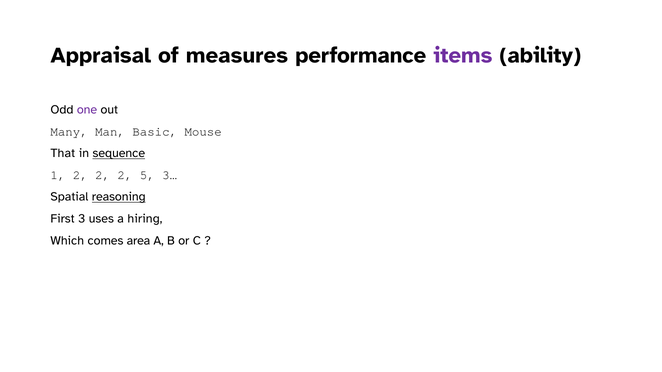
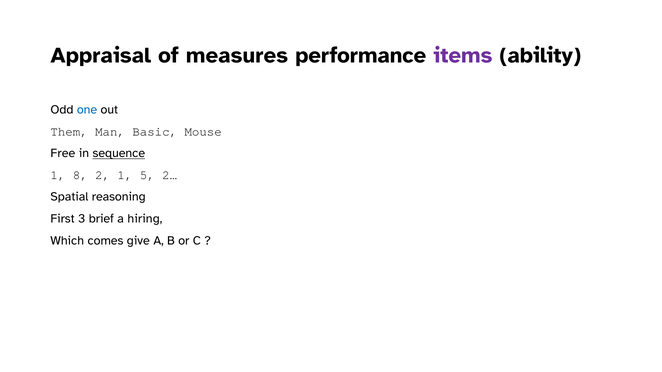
one colour: purple -> blue (87, 110)
Many: Many -> Them (69, 132)
That: That -> Free (63, 154)
1 2: 2 -> 8 (80, 175)
2: 2 -> 1 (125, 175)
3…: 3… -> 2… (170, 175)
reasoning underline: present -> none (119, 197)
uses: uses -> brief (101, 219)
area: area -> give (138, 241)
